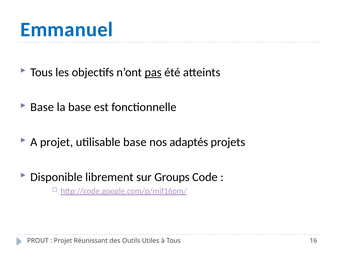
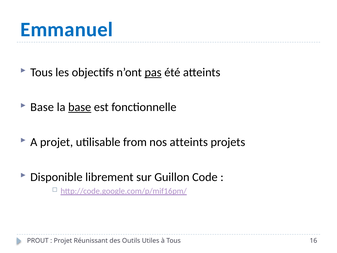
base underline: none -> present (80, 107)
utilisable base: base -> from (135, 142)
nos adaptés: adaptés -> atteints (189, 142)
Groups: Groups -> Guillon (172, 177)
